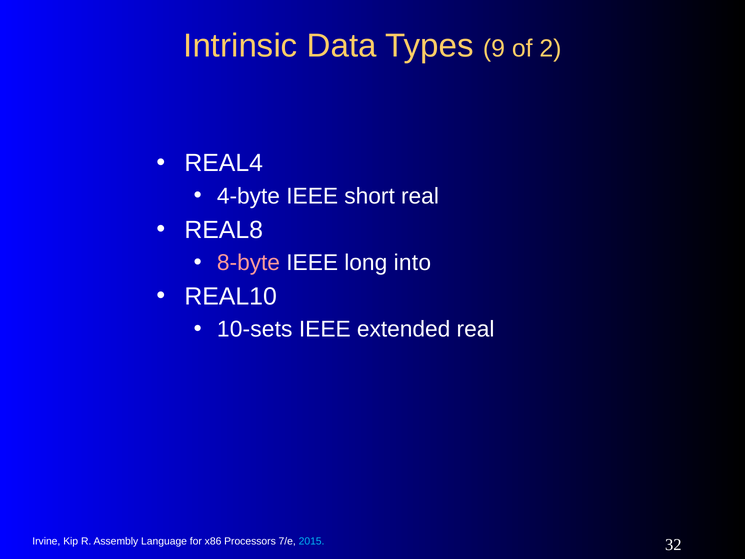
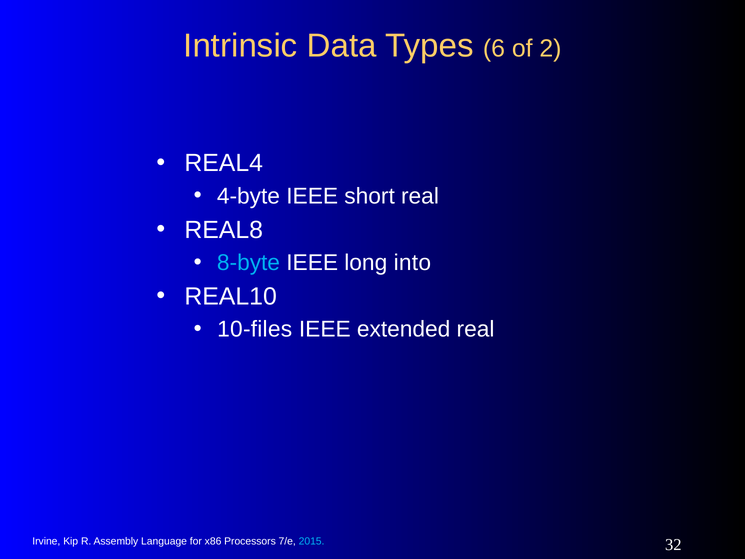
9: 9 -> 6 (494, 48)
8-byte colour: pink -> light blue (249, 263)
10-sets: 10-sets -> 10-files (255, 329)
